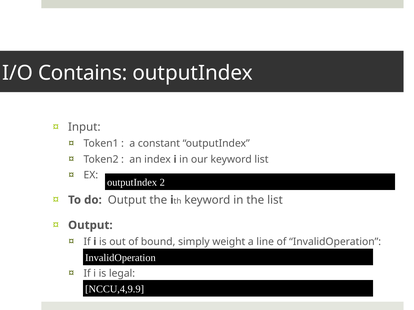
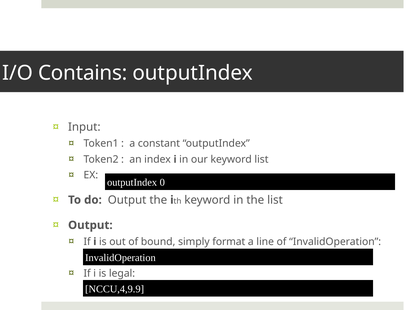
2: 2 -> 0 (162, 183)
weight: weight -> format (229, 242)
